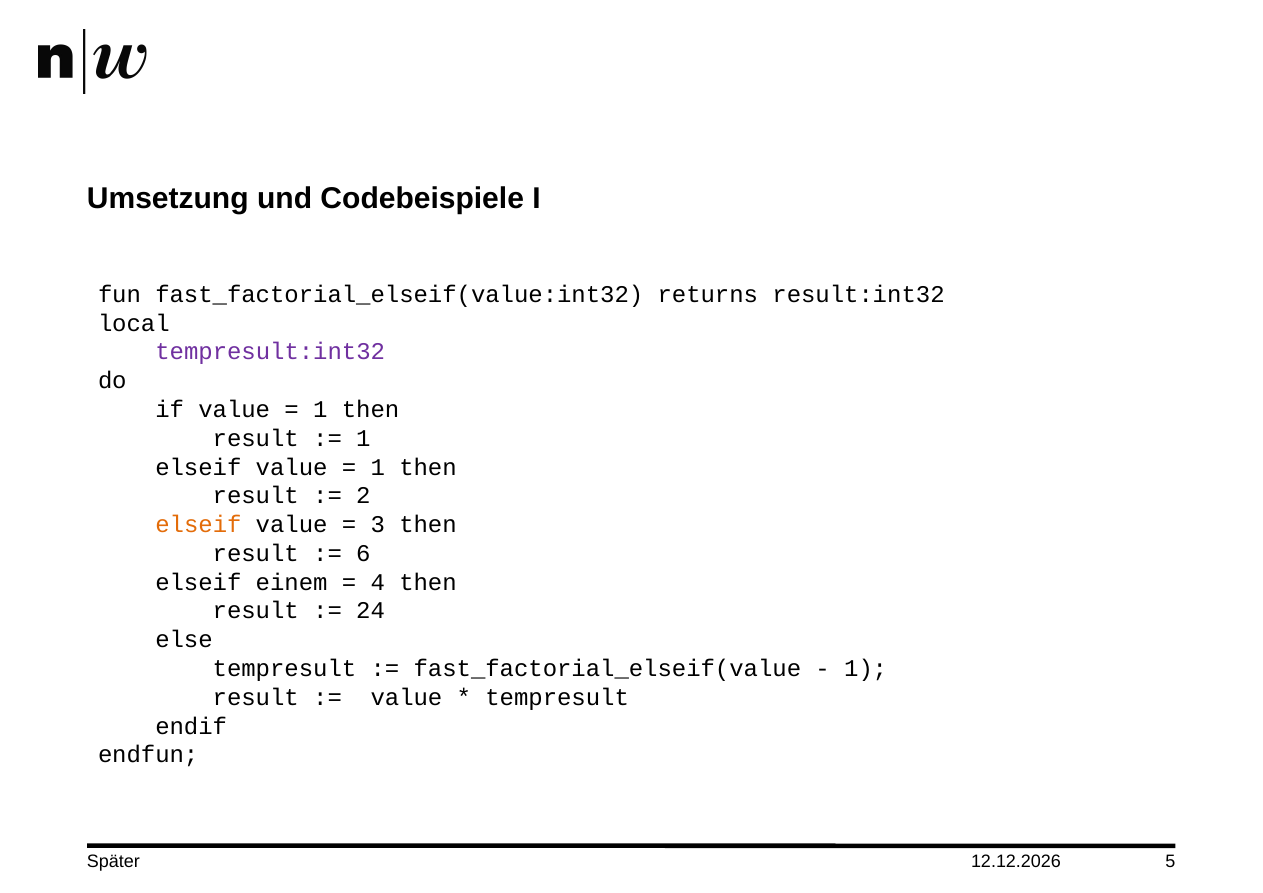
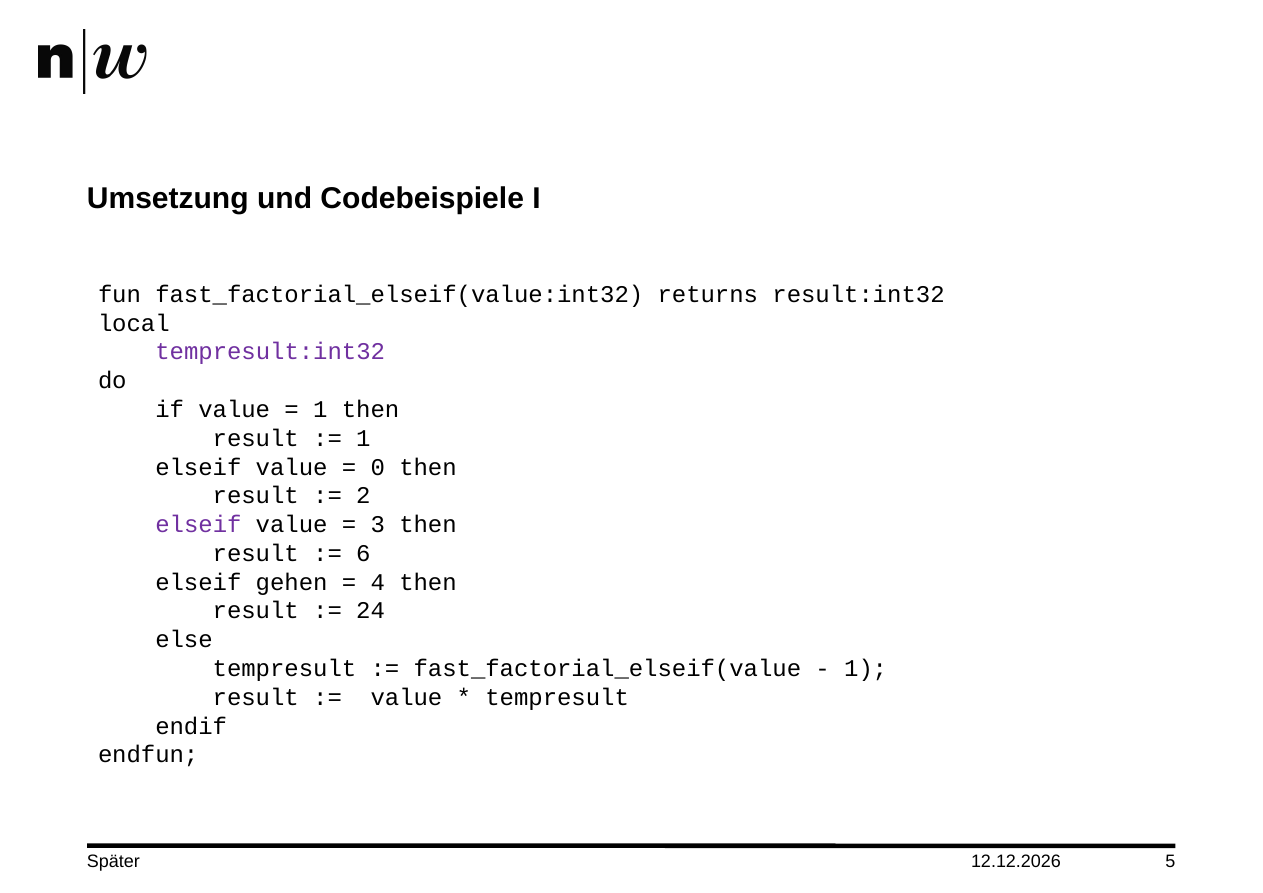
1: 1 -> 0 (378, 467)
elseif colour: orange -> purple (198, 525)
einem: einem -> gehen (292, 582)
